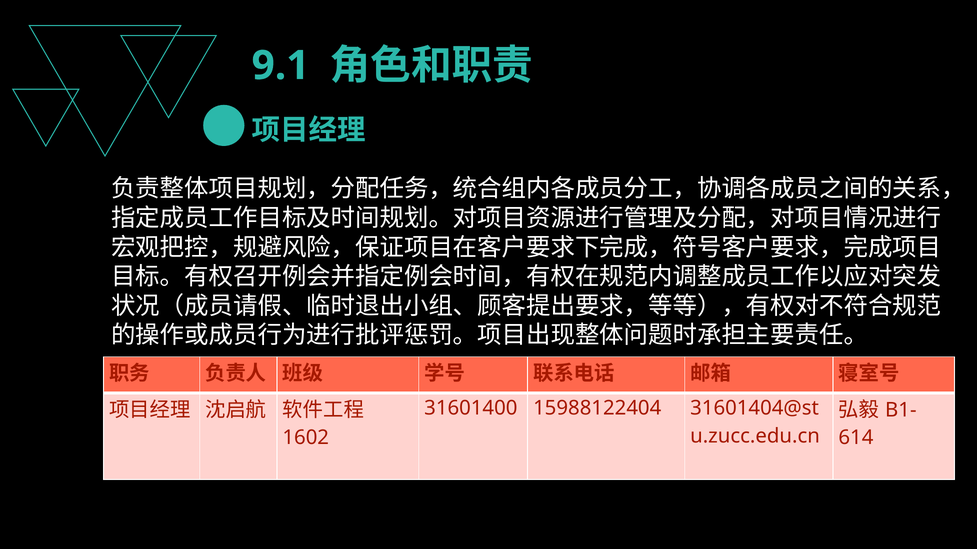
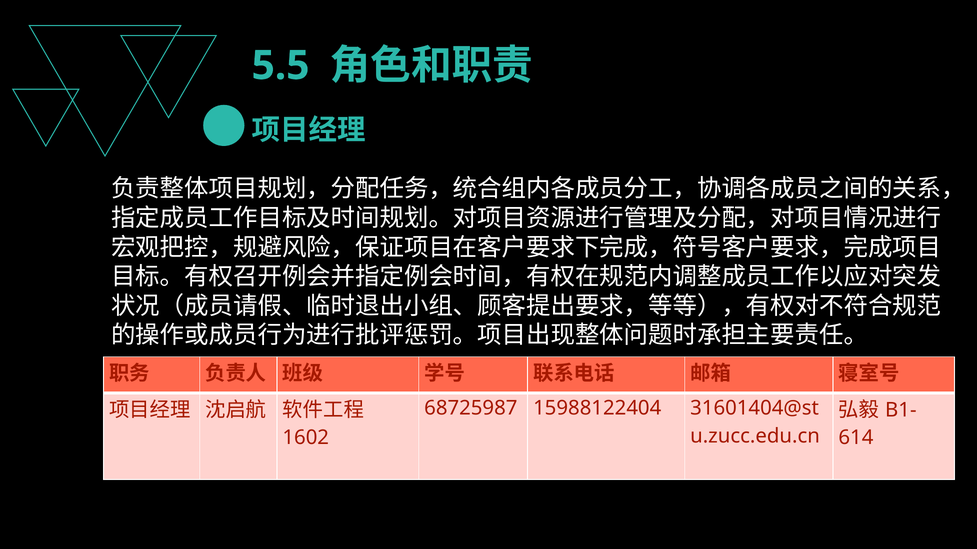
9.1: 9.1 -> 5.5 (281, 66)
31601400: 31601400 -> 68725987 (471, 408)
